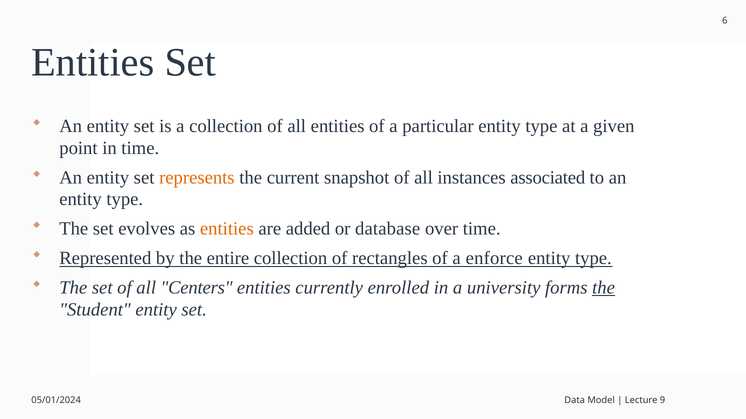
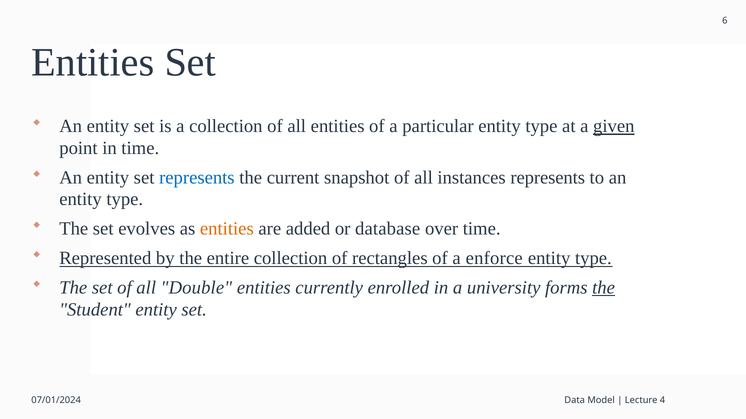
given underline: none -> present (614, 126)
represents colour: orange -> blue (197, 178)
instances associated: associated -> represents (548, 178)
Centers: Centers -> Double (196, 288)
05/01/2024: 05/01/2024 -> 07/01/2024 (56, 401)
9: 9 -> 4 (662, 401)
